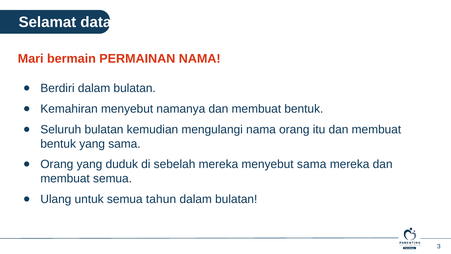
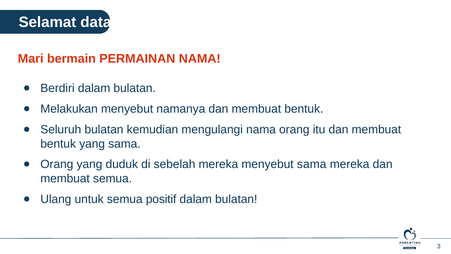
Kemahiran: Kemahiran -> Melakukan (69, 109)
tahun: tahun -> positif (161, 199)
